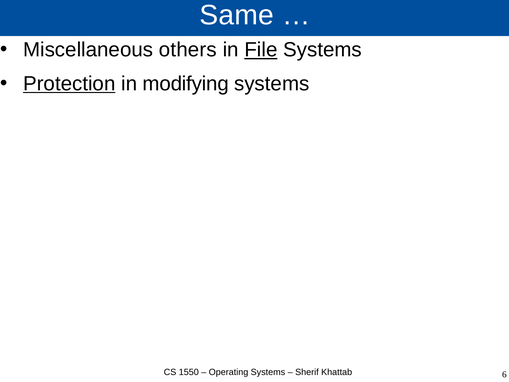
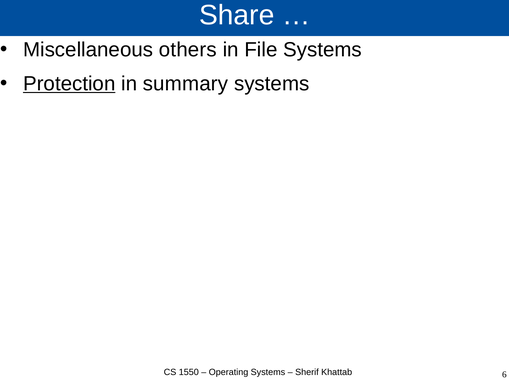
Same: Same -> Share (237, 15)
File underline: present -> none (261, 50)
modifying: modifying -> summary (186, 84)
